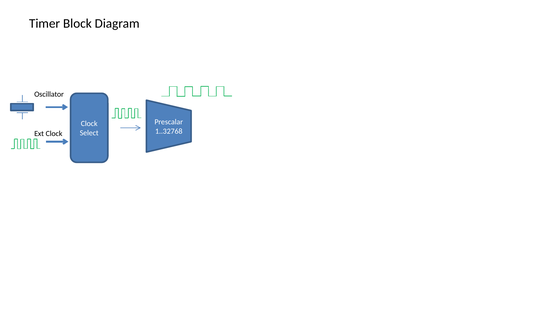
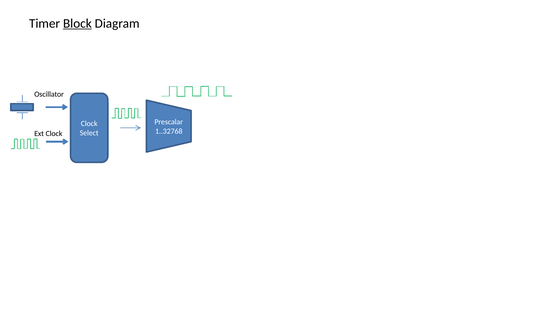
Block underline: none -> present (77, 23)
